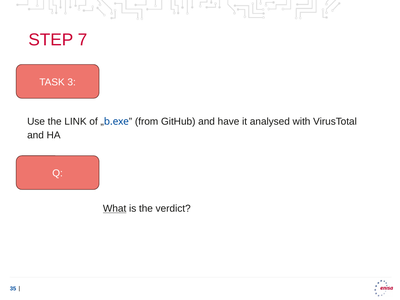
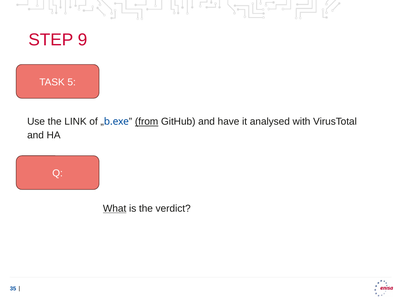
7: 7 -> 9 (82, 40)
3: 3 -> 5 (72, 82)
from underline: none -> present (147, 122)
